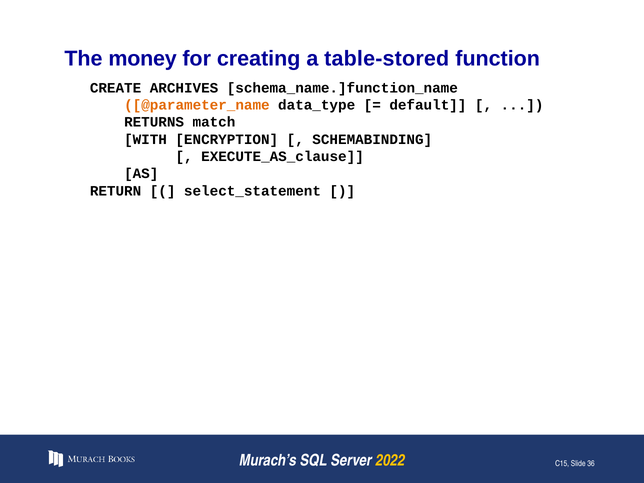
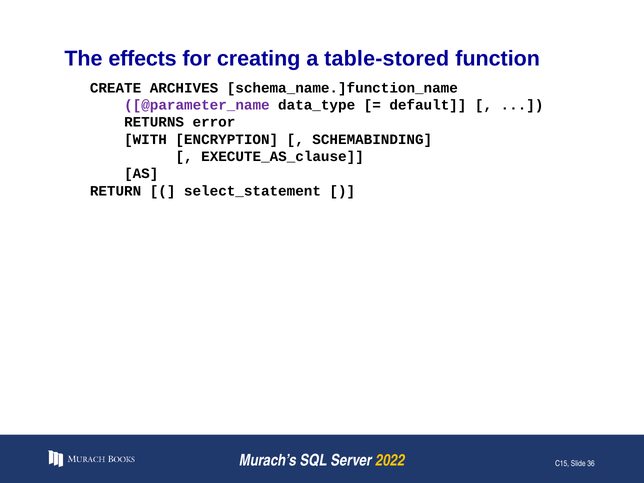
money: money -> effects (143, 59)
@parameter_name colour: orange -> purple (197, 105)
match: match -> error (214, 122)
